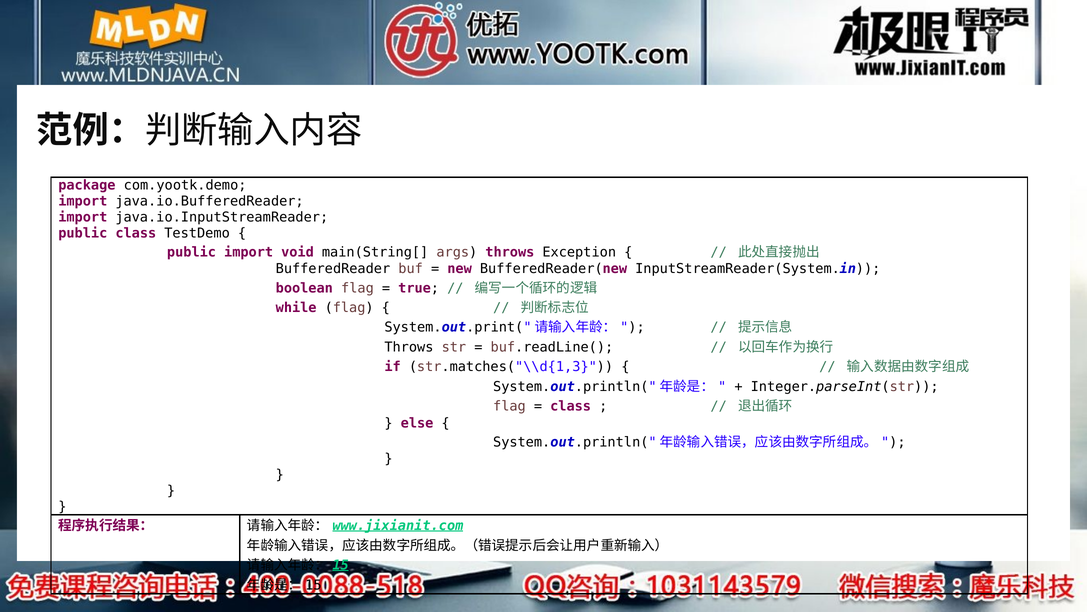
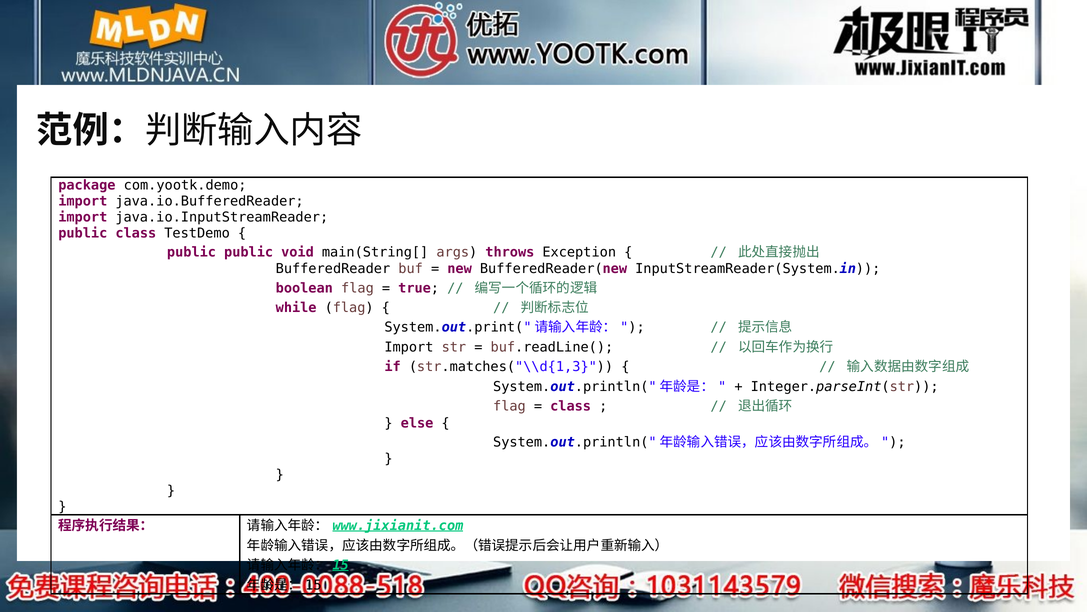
public import: import -> public (249, 252)
Throws: Throws -> Import (409, 347)
